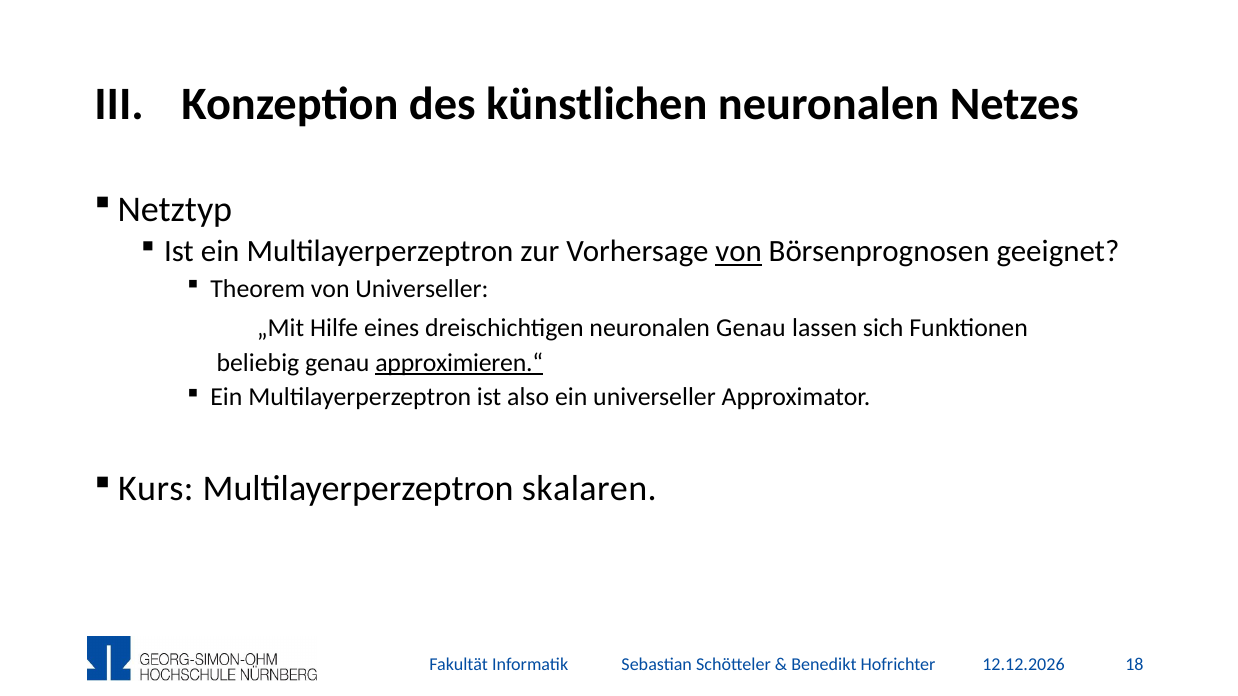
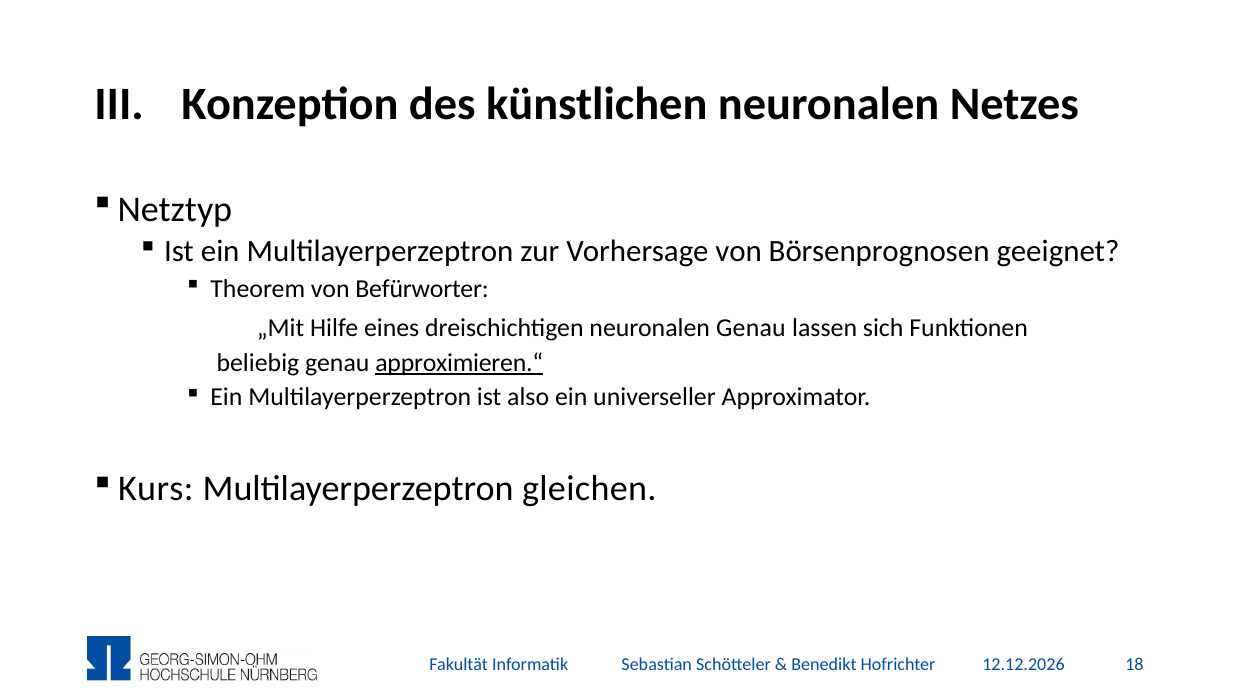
von underline: present -> none (739, 252)
von Universeller: Universeller -> Befürworter (422, 289)
skalaren: skalaren -> gleichen (589, 489)
